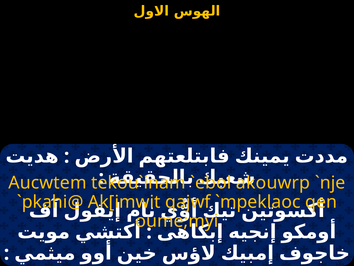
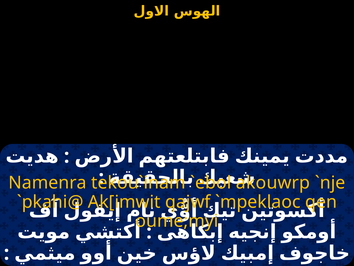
Aucwtem: Aucwtem -> Namenra (48, 182)
